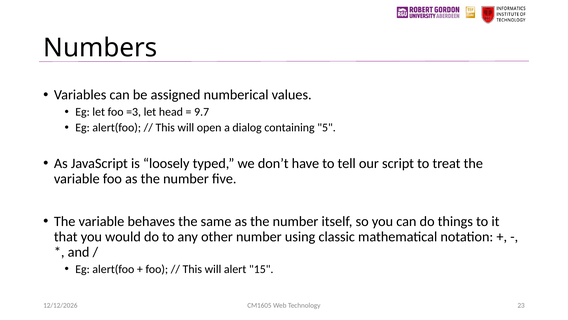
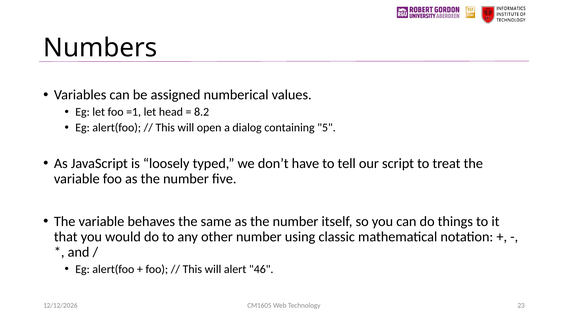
=3: =3 -> =1 (134, 112)
9.7: 9.7 -> 8.2 (202, 112)
15: 15 -> 46 (261, 269)
